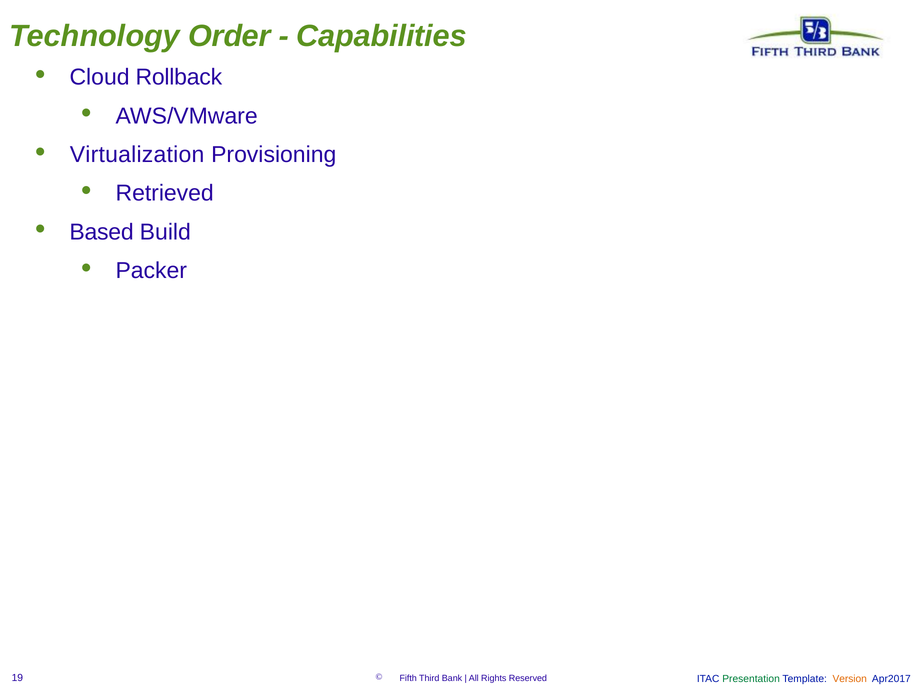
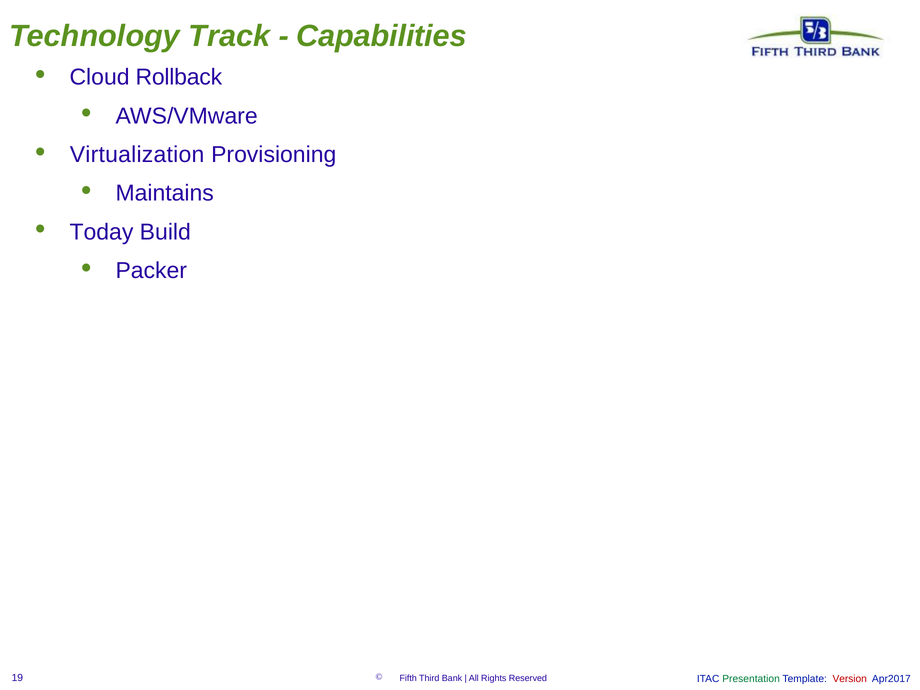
Order: Order -> Track (229, 36)
Retrieved: Retrieved -> Maintains (165, 193)
Based: Based -> Today (101, 232)
Version colour: orange -> red (850, 679)
